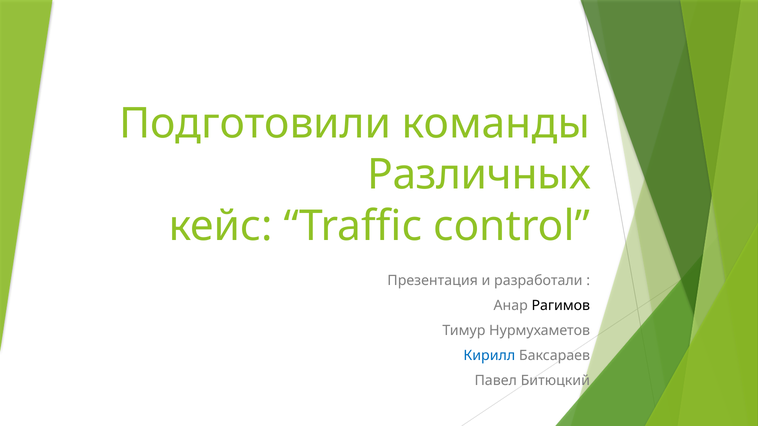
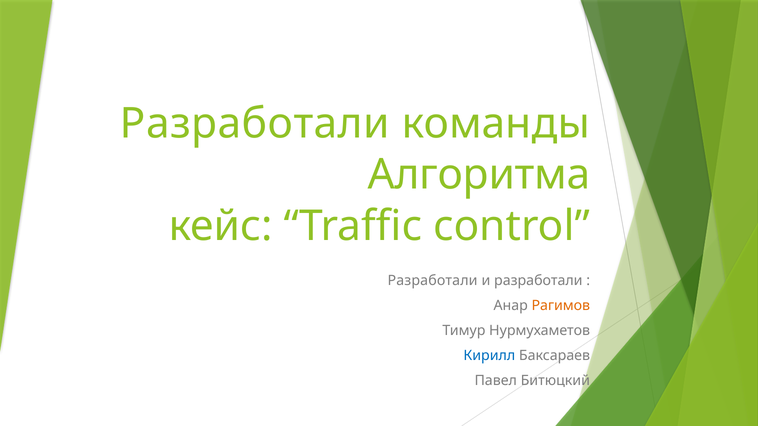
Подготовили: Подготовили -> Разработали (255, 124)
Различных: Различных -> Алгоритма (479, 175)
Презентация: Презентация -> Разработали (433, 281)
Рагимов colour: black -> orange (561, 306)
